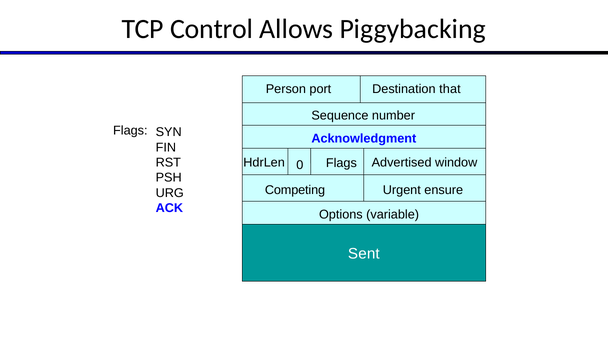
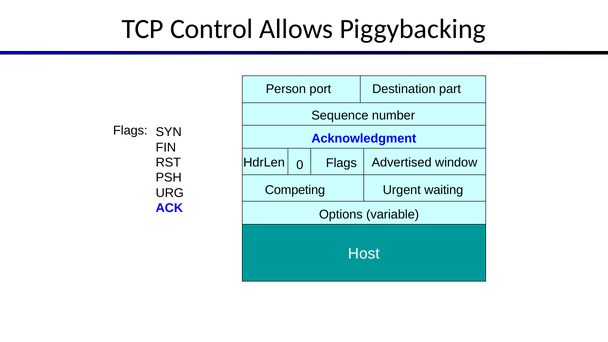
that: that -> part (450, 89)
ensure: ensure -> waiting (444, 190)
Sent: Sent -> Host (364, 254)
